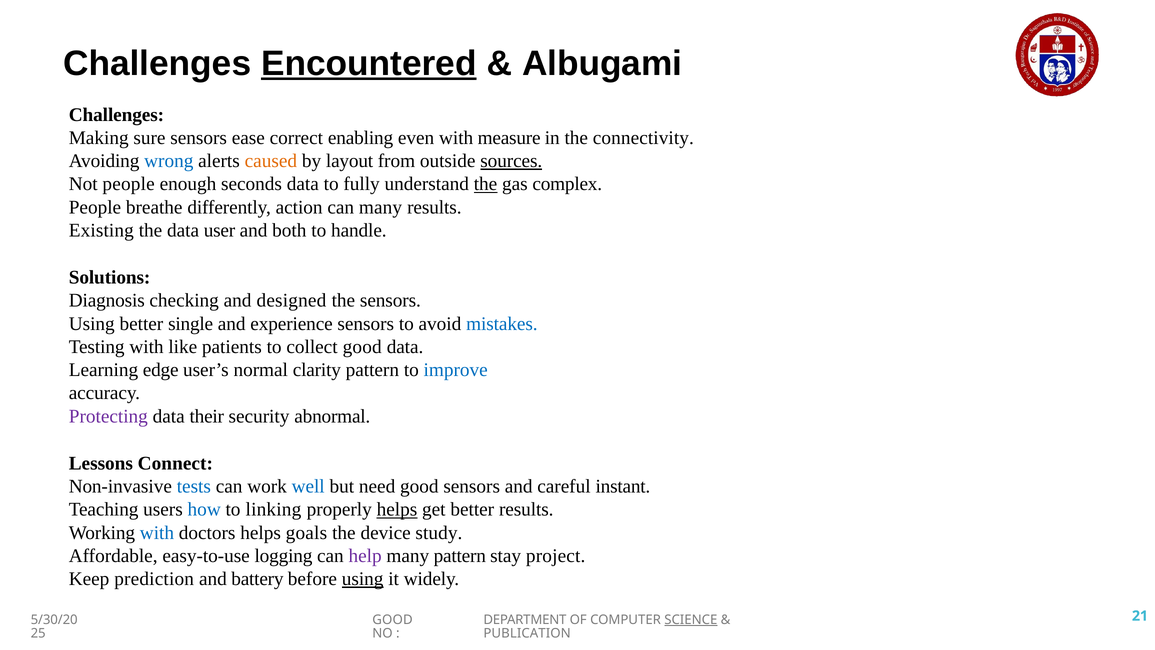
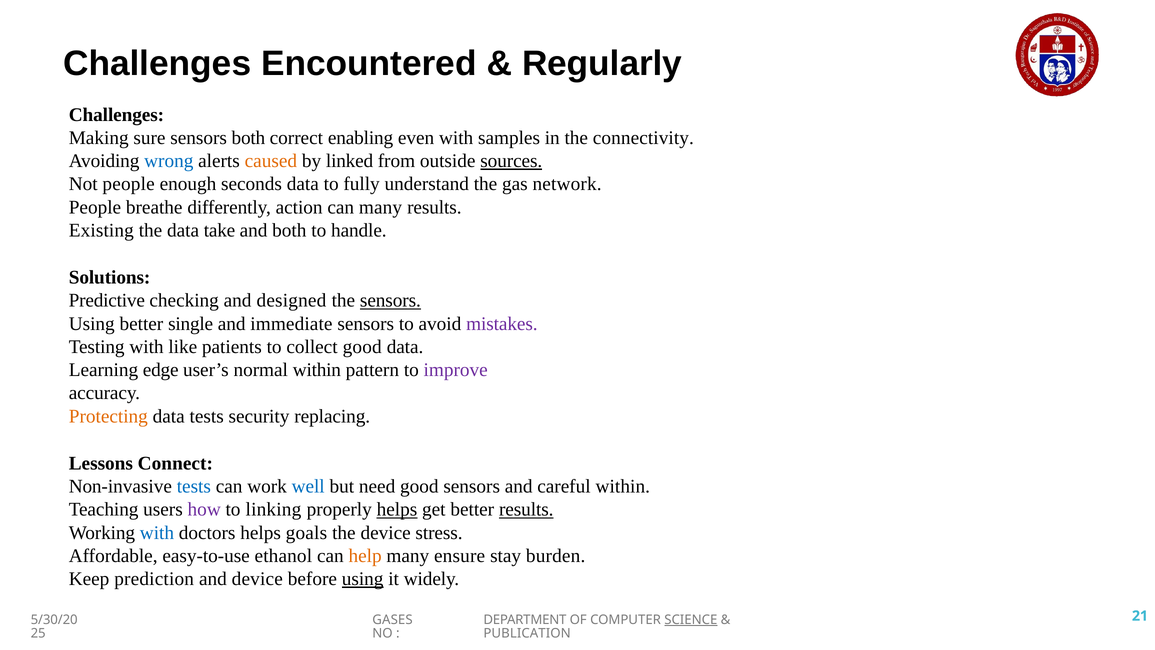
Encountered underline: present -> none (369, 64)
Albugami: Albugami -> Regularly (602, 64)
sensors ease: ease -> both (248, 138)
measure: measure -> samples (509, 138)
layout: layout -> linked (350, 161)
the underline: present -> none (486, 184)
complex: complex -> network (567, 184)
user: user -> take (219, 230)
Diagnosis: Diagnosis -> Predictive (107, 300)
sensors underline: none -> present (390, 300)
experience: experience -> immediate (291, 324)
mistakes colour: blue -> purple (502, 324)
normal clarity: clarity -> within (317, 370)
improve colour: blue -> purple (456, 370)
Protecting colour: purple -> orange (108, 416)
data their: their -> tests (207, 416)
abnormal: abnormal -> replacing (332, 416)
careful instant: instant -> within (623, 486)
how colour: blue -> purple (204, 509)
results underline: none -> present (526, 509)
study: study -> stress (439, 532)
logging: logging -> ethanol (283, 556)
help colour: purple -> orange (365, 556)
many pattern: pattern -> ensure (460, 556)
project: project -> burden (556, 556)
and battery: battery -> device (257, 579)
GOOD: GOOD -> GASES (393, 620)
